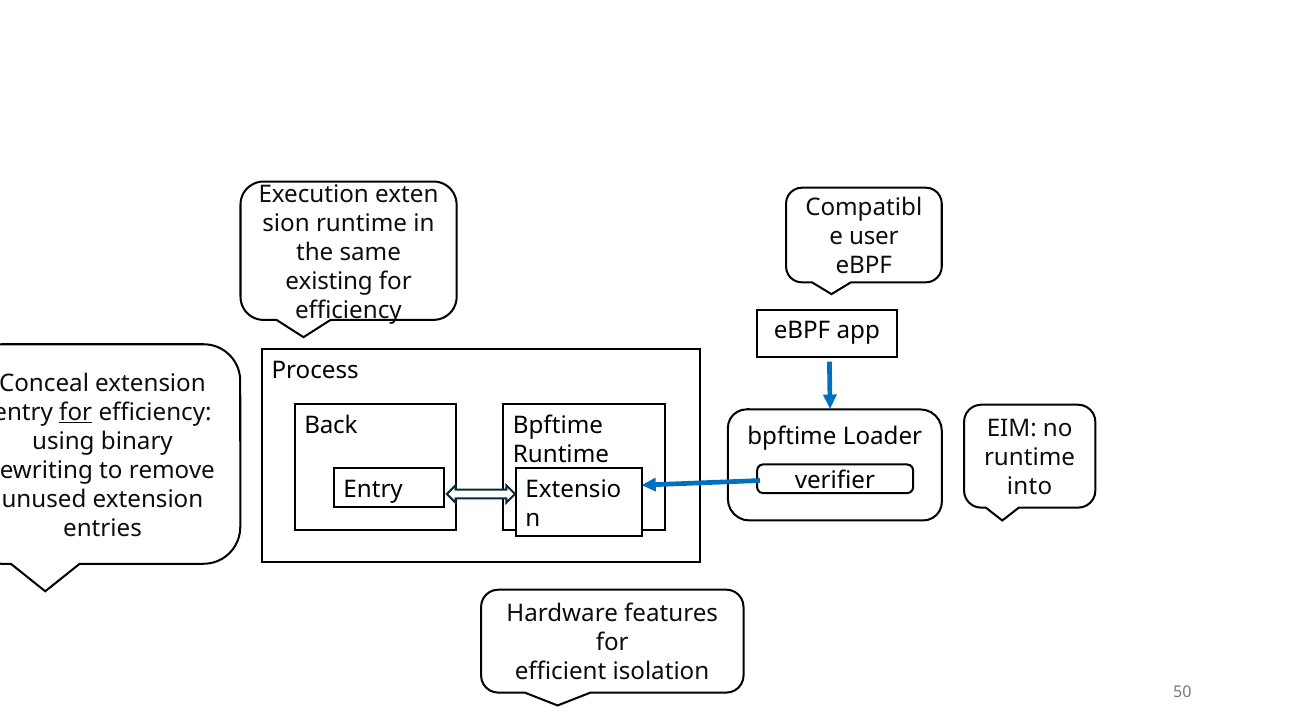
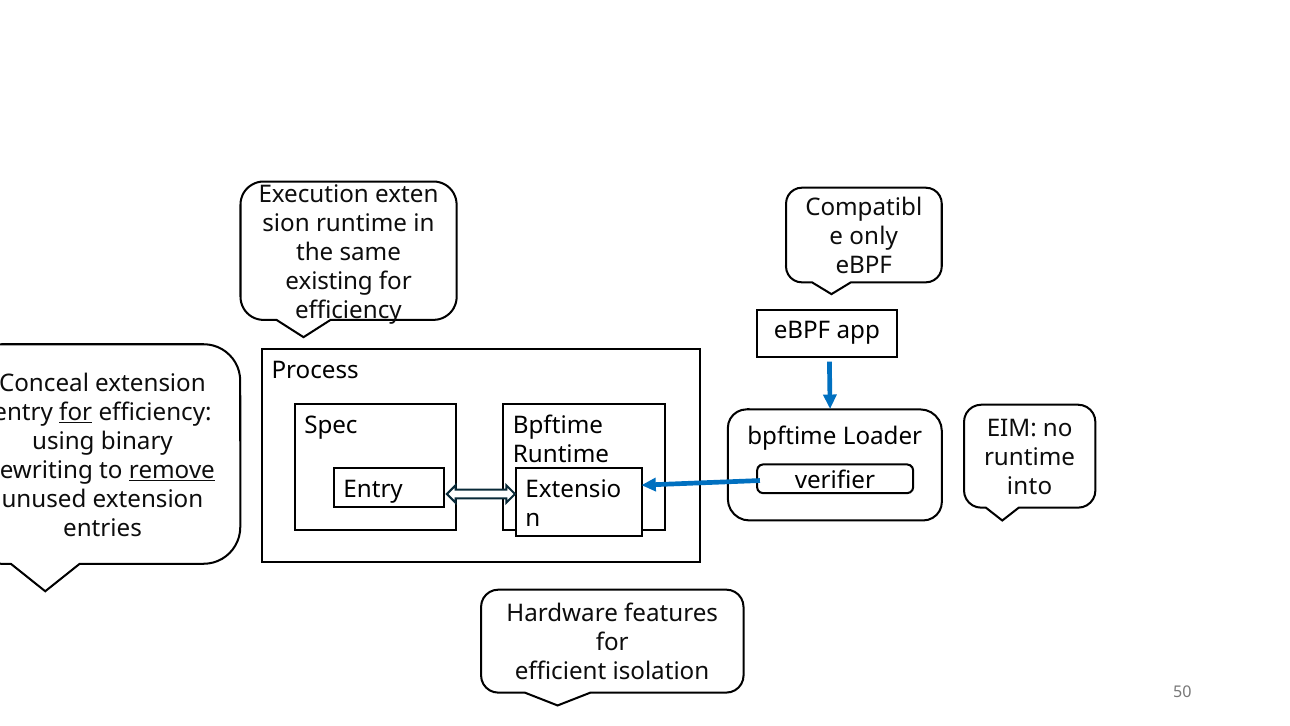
user: user -> only (874, 237)
Back: Back -> Spec (331, 425)
remove underline: none -> present (172, 470)
